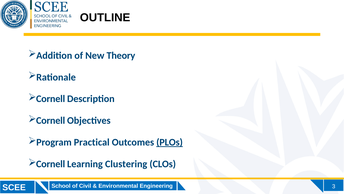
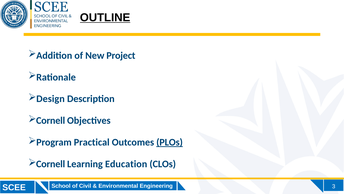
OUTLINE underline: none -> present (105, 17)
Theory: Theory -> Project (121, 55)
Cornell: Cornell -> Design (50, 99)
Clustering: Clustering -> Education (126, 164)
